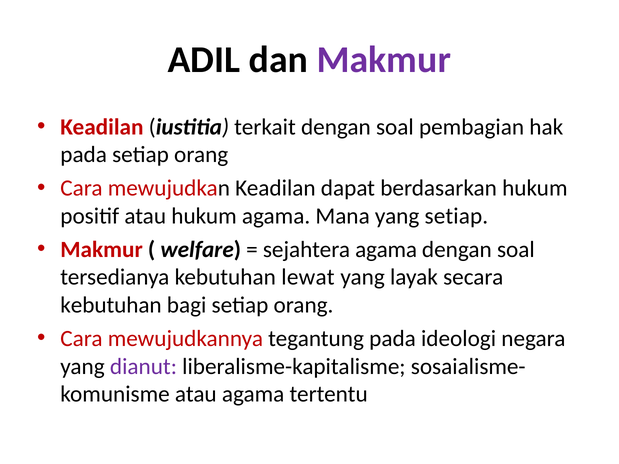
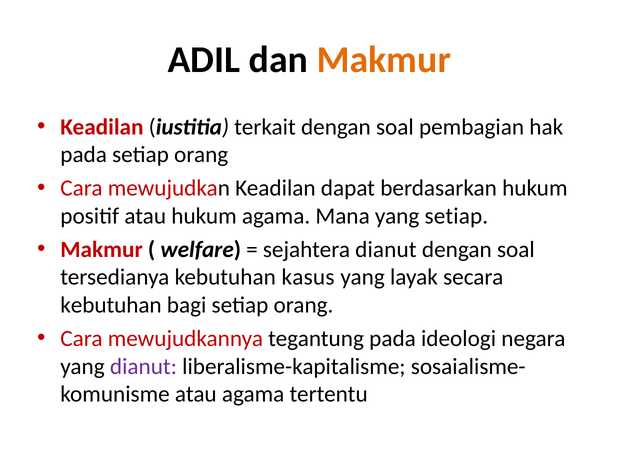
Makmur colour: purple -> orange (384, 60)
sejahtera agama: agama -> dianut (386, 250)
lewat: lewat -> kasus (308, 277)
